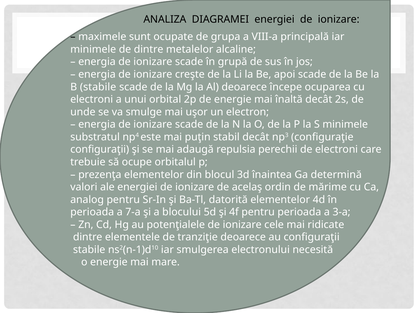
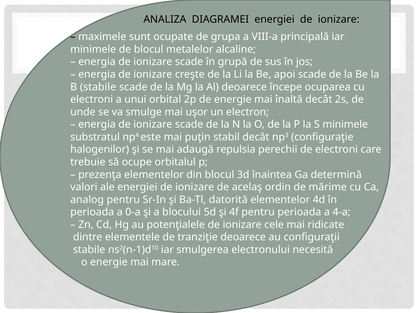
de dintre: dintre -> blocul (149, 49)
configuraţii: configuraţii -> halogenilor (100, 150)
7-a: 7-a -> 0-a (133, 212)
3-a: 3-a -> 4-a (342, 212)
